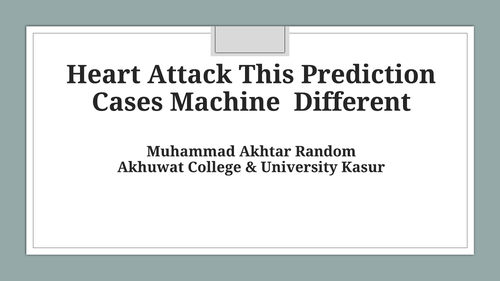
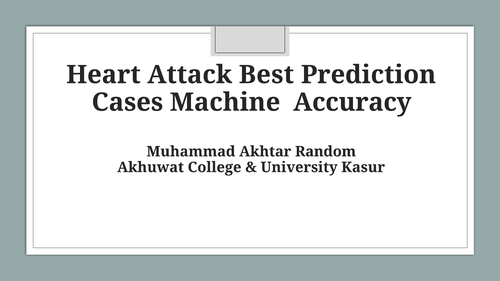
This: This -> Best (266, 75)
Different: Different -> Accuracy (352, 102)
